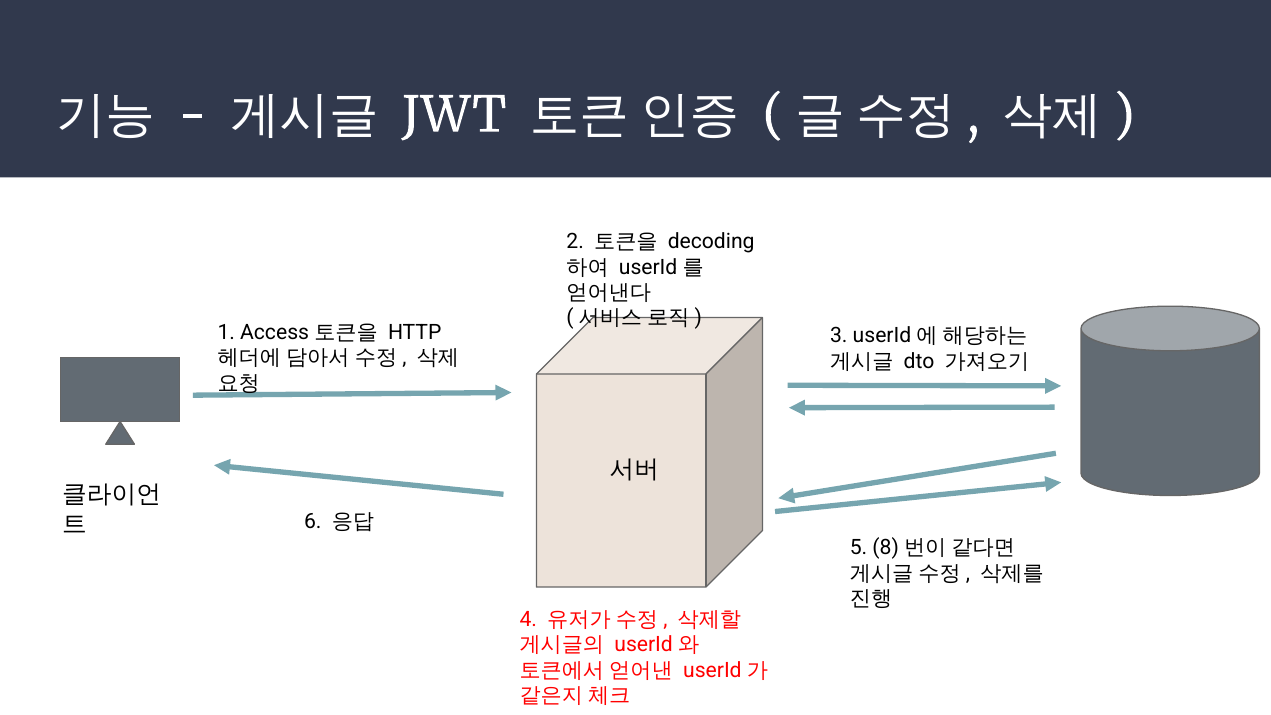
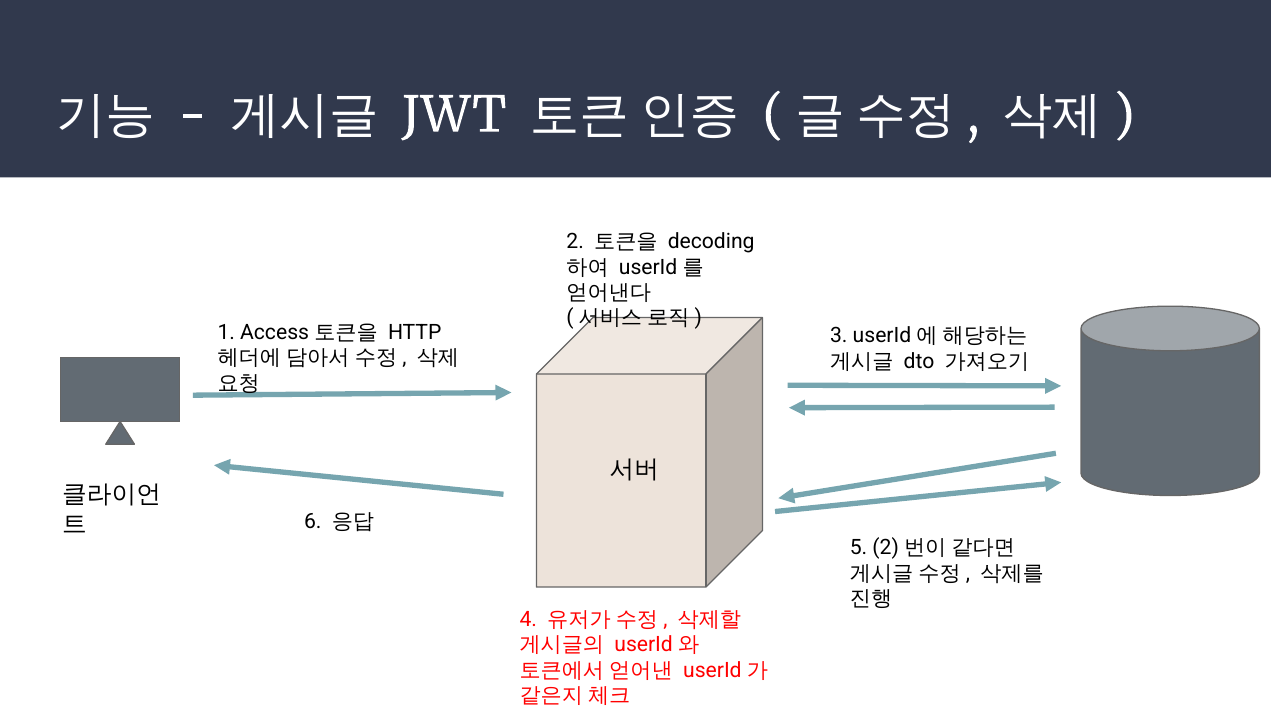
5 8: 8 -> 2 (886, 548)
